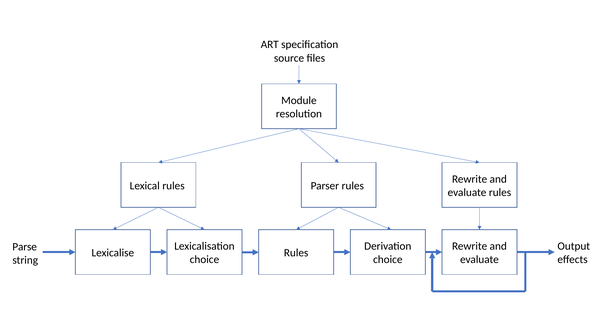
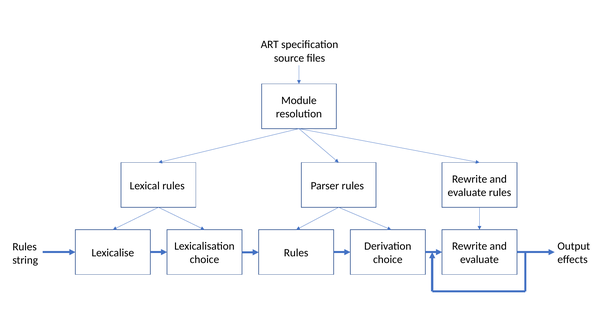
Parse: Parse -> Rules (25, 247)
